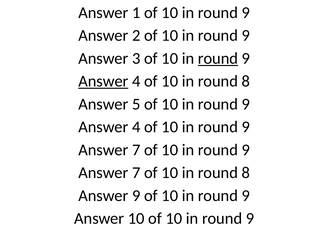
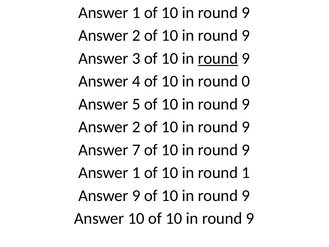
Answer underline: present -> none (103, 81)
8: 8 -> 0 (246, 81)
4: 4 -> 2 (136, 127)
7: 7 -> 1 (136, 173)
8: 8 -> 1 (246, 173)
